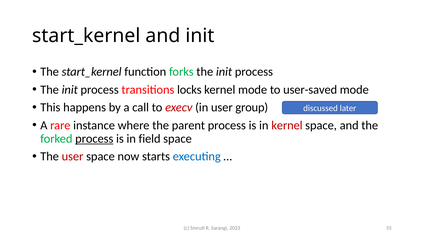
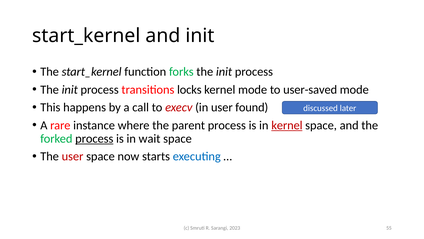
group: group -> found (252, 107)
kernel underline: none -> present (287, 125)
field: field -> wait (150, 138)
